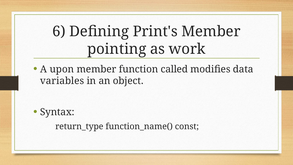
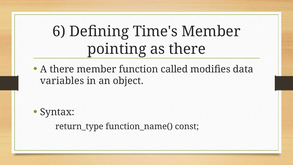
Print's: Print's -> Time's (155, 31)
as work: work -> there (187, 49)
A upon: upon -> there (62, 69)
